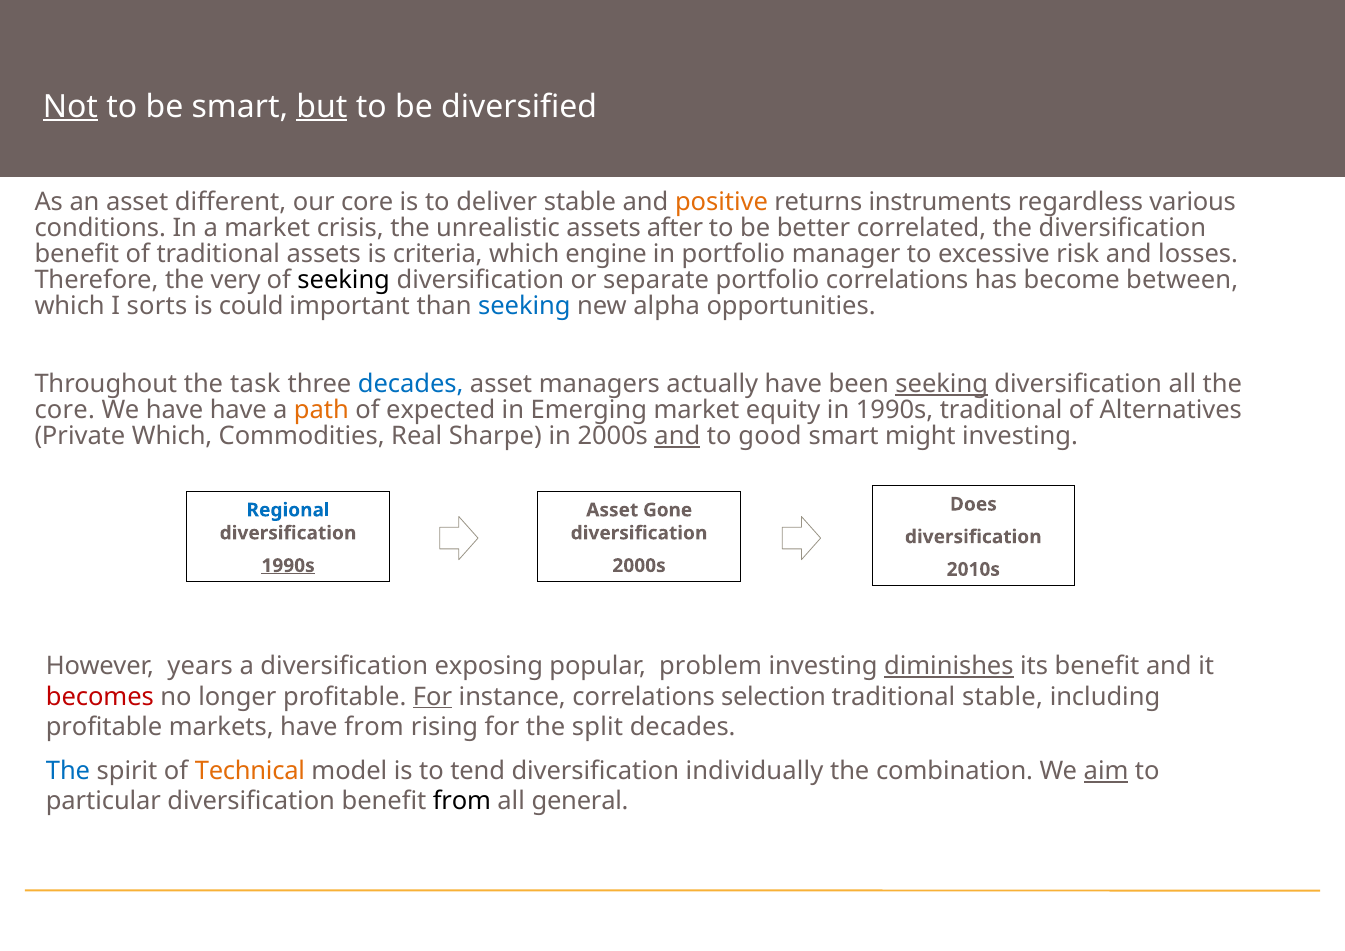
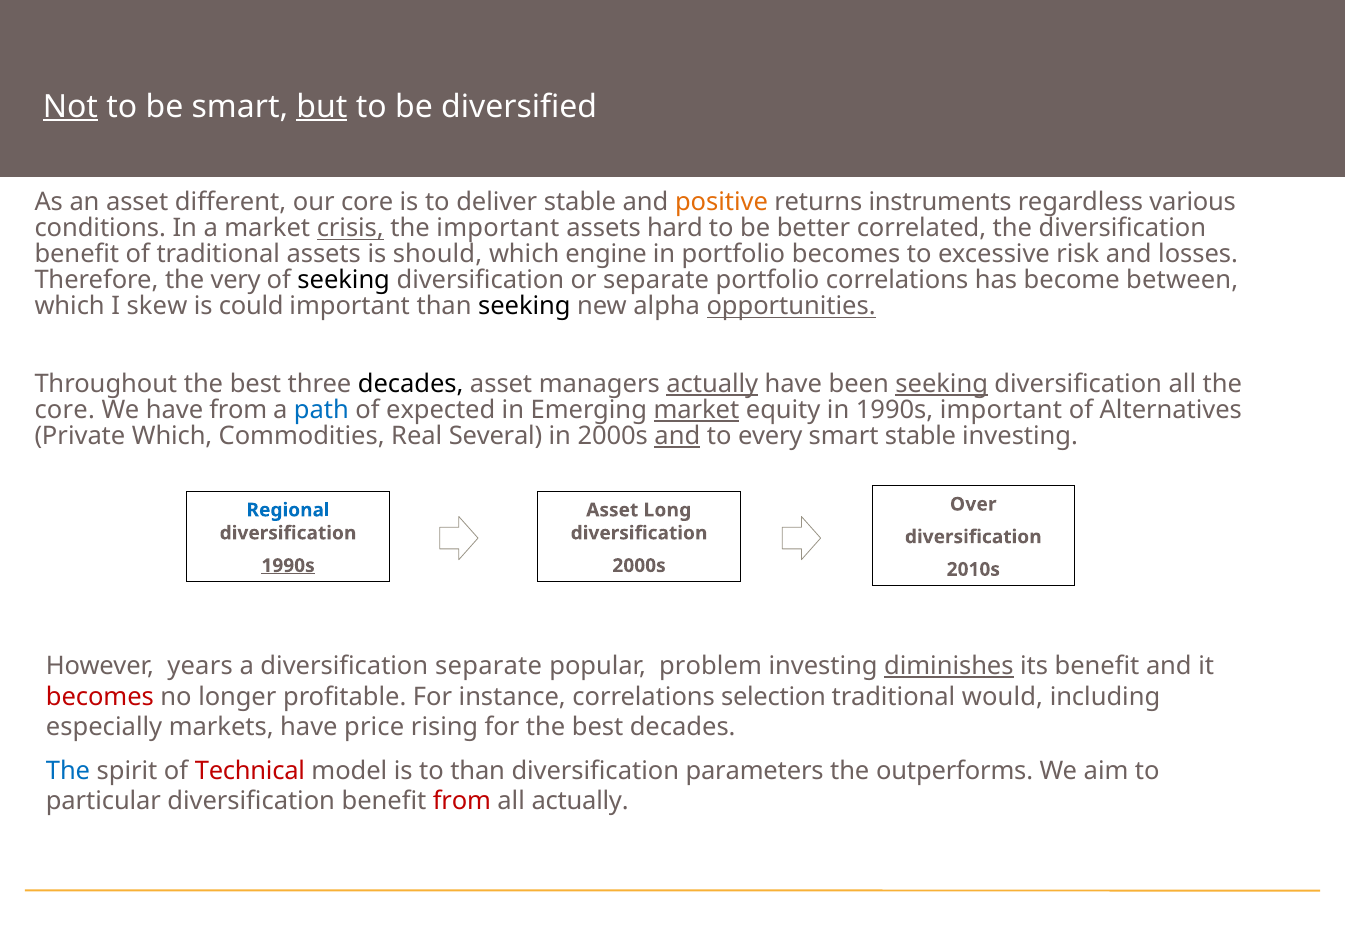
crisis underline: none -> present (350, 228)
the unrealistic: unrealistic -> important (498, 228)
after: after -> hard (675, 228)
criteria: criteria -> should (438, 254)
portfolio manager: manager -> becomes (846, 254)
sorts: sorts -> skew (157, 306)
seeking colour: blue -> black (524, 306)
opportunities underline: none -> present (791, 306)
Throughout the task: task -> best (255, 384)
decades colour: blue -> black (411, 384)
actually underline: none -> present (712, 384)
have have: have -> from (238, 410)
path colour: orange -> blue (321, 410)
market underline: none -> present (696, 410)
1990s traditional: traditional -> important (1001, 410)
Sharpe: Sharpe -> Several (495, 436)
good: good -> every (770, 436)
smart might: might -> stable (920, 436)
Does: Does -> Over (973, 504)
Gone: Gone -> Long (667, 510)
diversification exposing: exposing -> separate (489, 666)
For underline: present -> none (432, 697)
traditional stable: stable -> would (1003, 697)
profitable: profitable -> especially (104, 727)
have from: from -> price (374, 727)
for the split: split -> best (598, 727)
Technical colour: orange -> red (250, 771)
to tend: tend -> than (478, 771)
individually: individually -> parameters (755, 771)
combination: combination -> outperforms (955, 771)
aim underline: present -> none (1106, 771)
from colour: black -> red (462, 801)
all general: general -> actually (580, 801)
